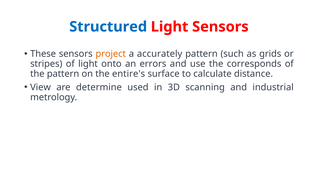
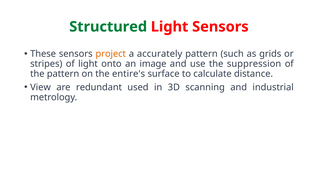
Structured colour: blue -> green (108, 27)
errors: errors -> image (153, 64)
corresponds: corresponds -> suppression (254, 64)
determine: determine -> redundant (99, 87)
